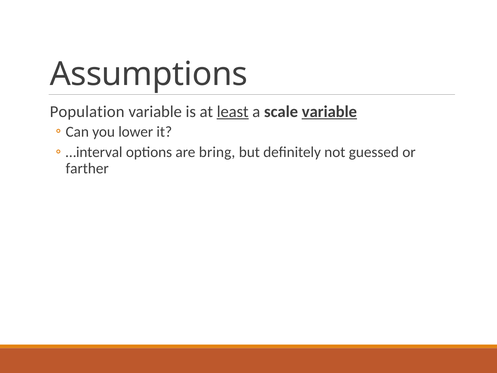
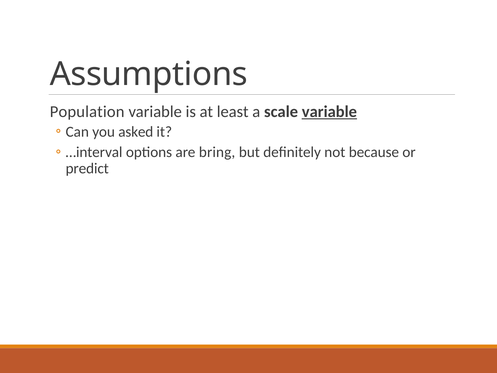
least underline: present -> none (233, 112)
lower: lower -> asked (136, 132)
guessed: guessed -> because (374, 152)
farther: farther -> predict (87, 169)
